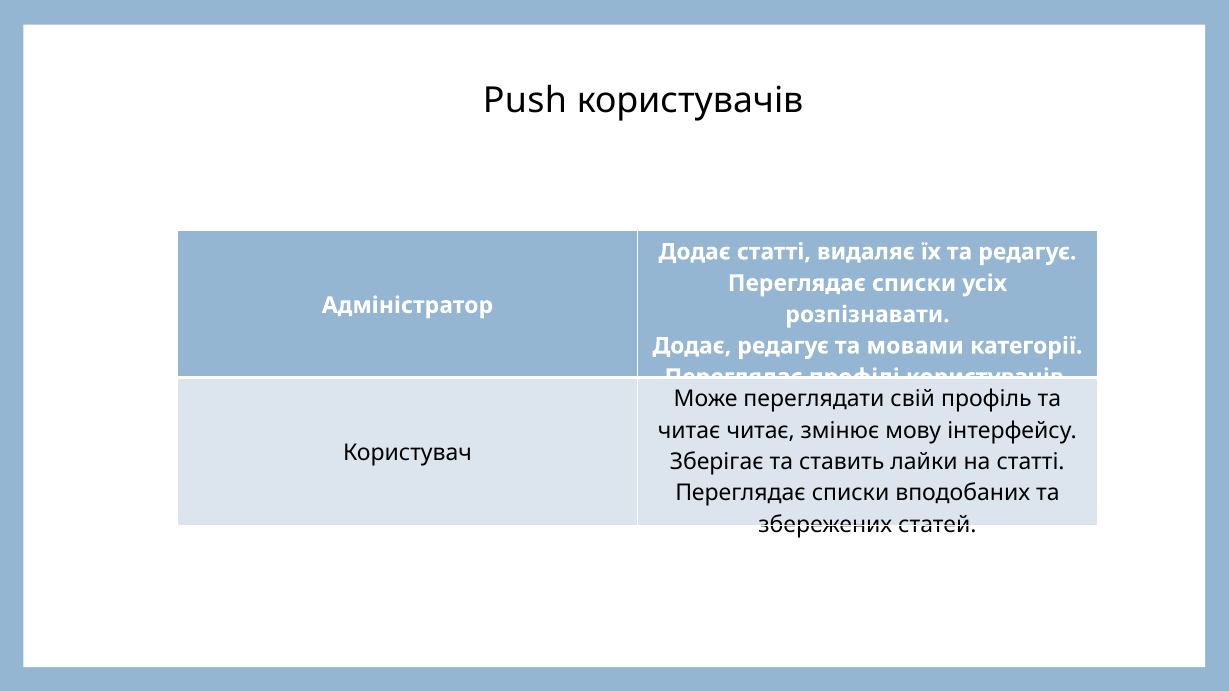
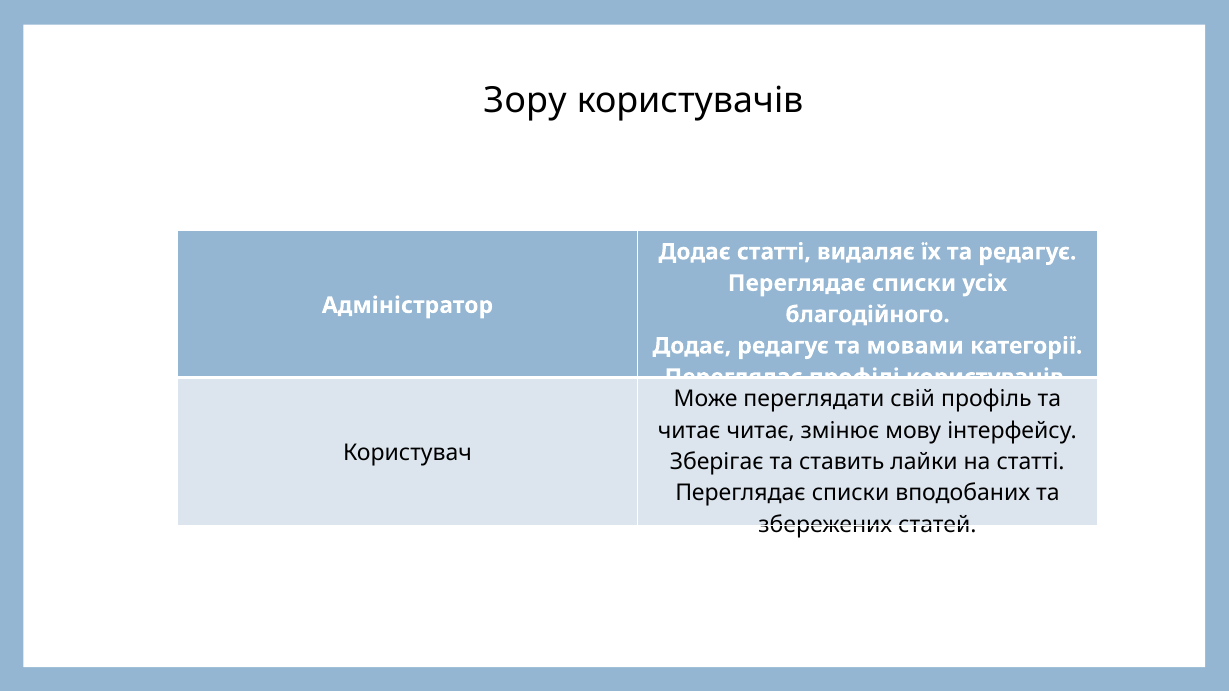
Push: Push -> Зору (525, 100)
розпізнавати: розпізнавати -> благодійного (868, 315)
